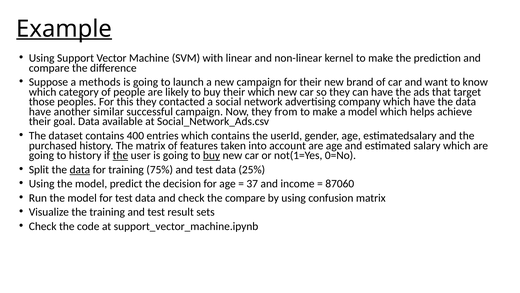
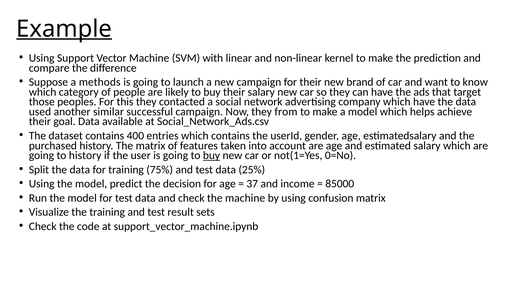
their which: which -> salary (261, 92)
have: have -> used (40, 112)
the underline: present -> none (120, 155)
data underline: present -> none (80, 169)
87060: 87060 -> 85000 (340, 183)
the compare: compare -> machine (245, 198)
